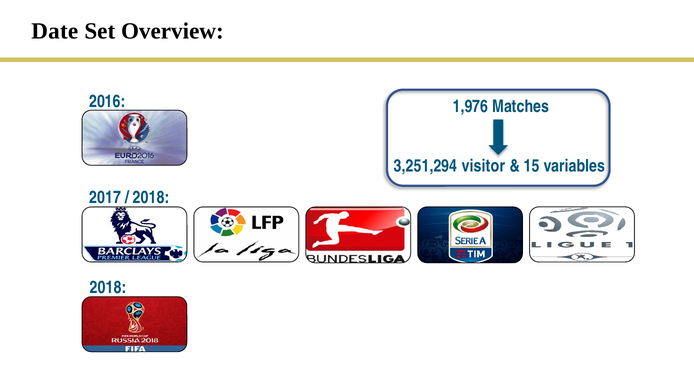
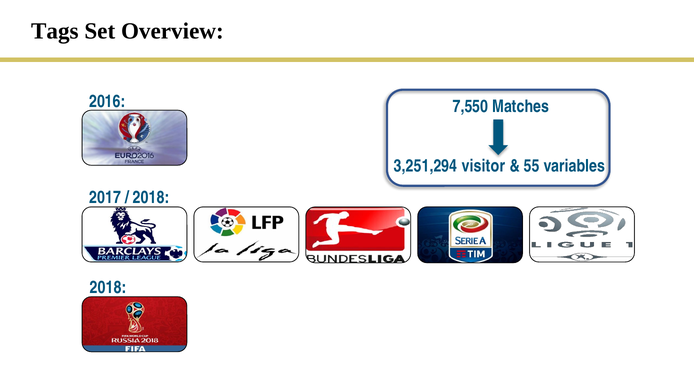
Date: Date -> Tags (55, 31)
1,976: 1,976 -> 7,550 (470, 106)
15: 15 -> 55 (532, 166)
